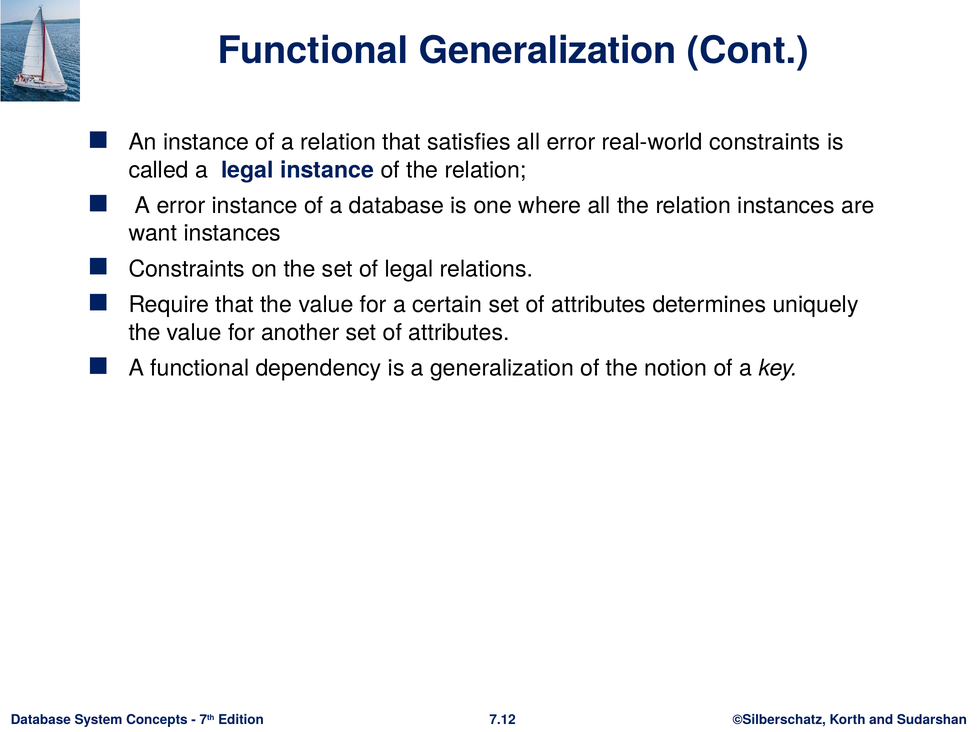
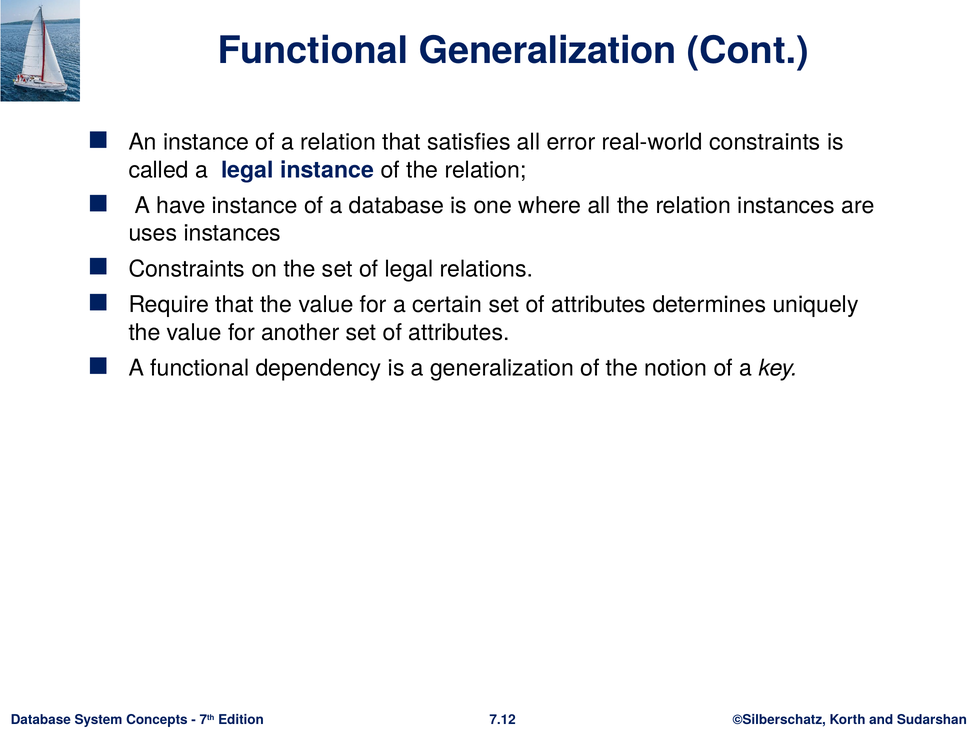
A error: error -> have (181, 206)
want: want -> uses (153, 234)
